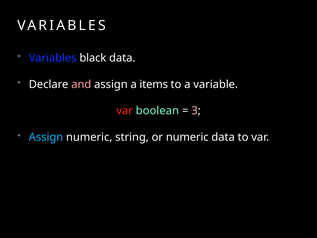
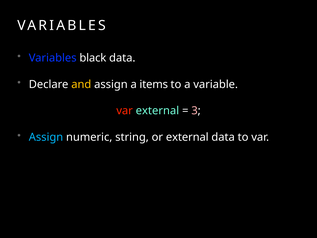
and colour: pink -> yellow (81, 84)
var boolean: boolean -> external (157, 111)
or numeric: numeric -> external (187, 137)
